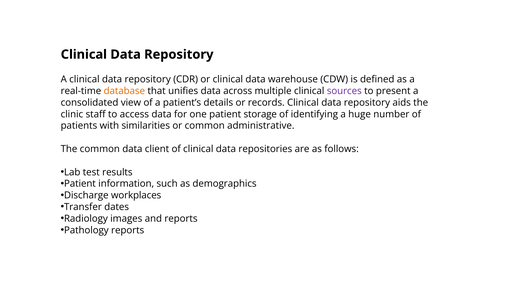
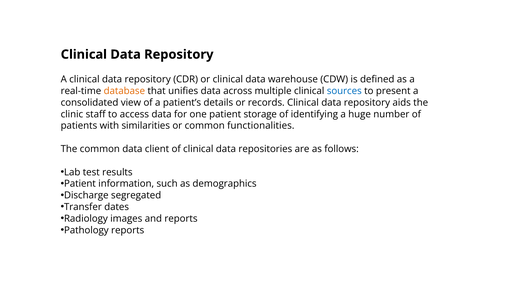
sources colour: purple -> blue (344, 91)
administrative: administrative -> functionalities (261, 126)
workplaces: workplaces -> segregated (136, 195)
